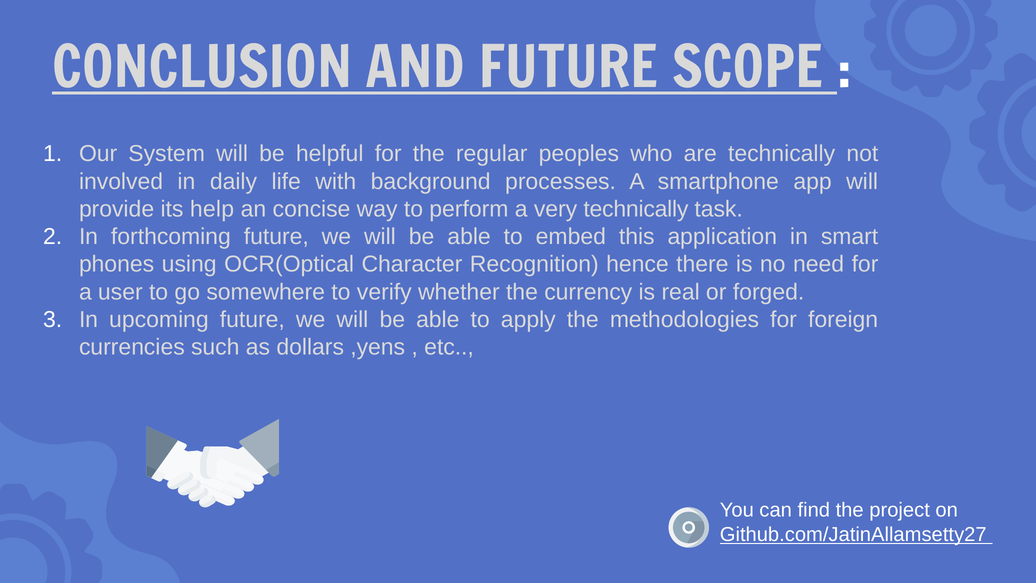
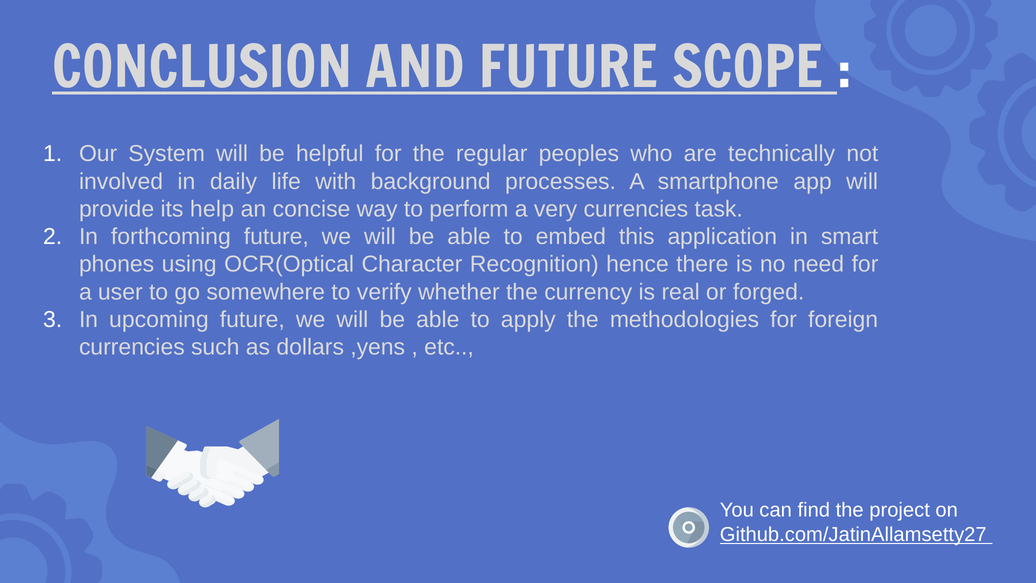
very technically: technically -> currencies (636, 209)
